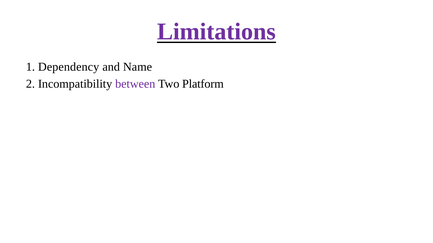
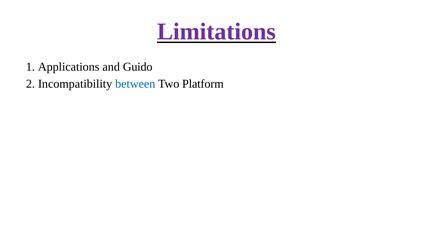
Dependency: Dependency -> Applications (69, 67)
Name: Name -> Guido (138, 67)
between colour: purple -> blue (135, 84)
